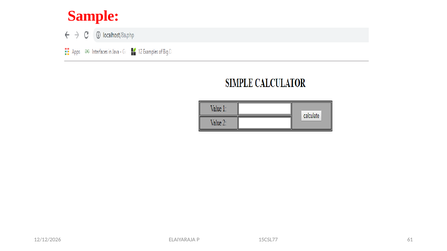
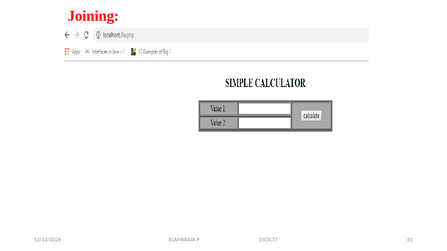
Sample: Sample -> Joining (93, 16)
